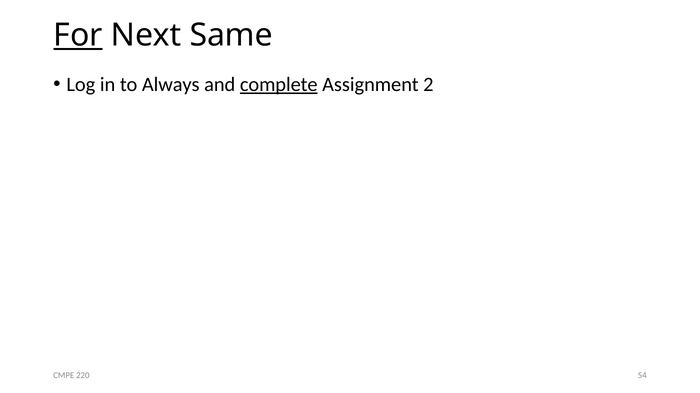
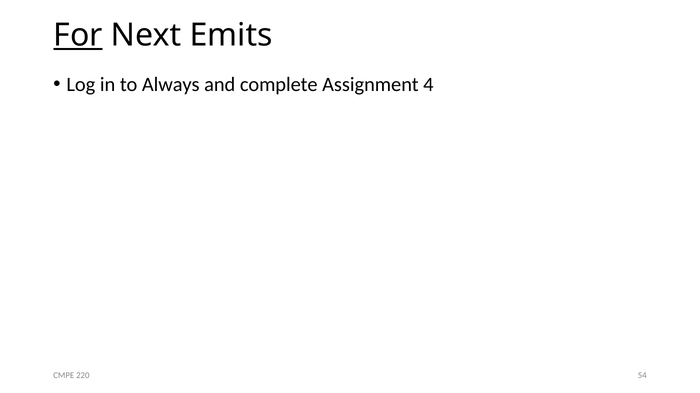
Same: Same -> Emits (231, 35)
complete underline: present -> none (279, 85)
2: 2 -> 4 (428, 85)
